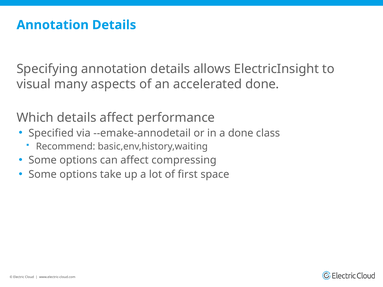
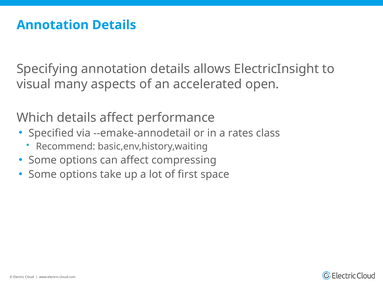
accelerated done: done -> open (262, 84)
a done: done -> rates (241, 133)
